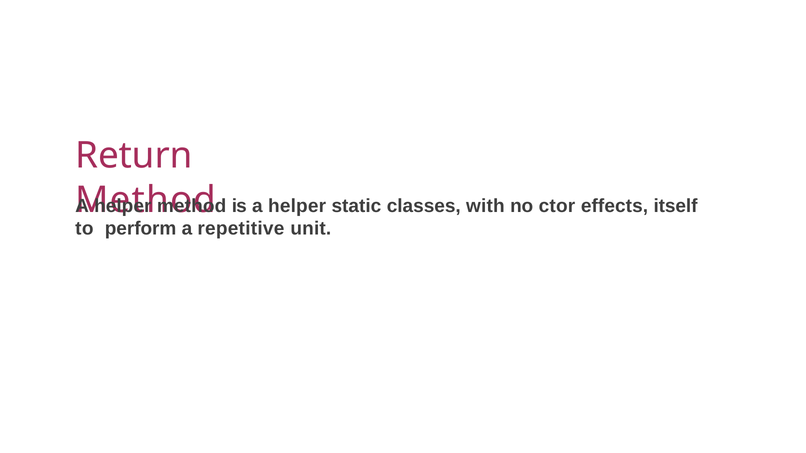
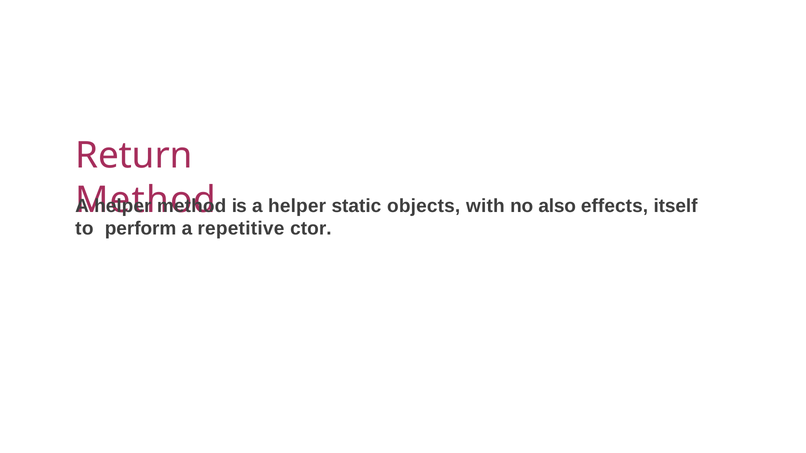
classes: classes -> objects (424, 206)
ctor: ctor -> also (557, 206)
unit: unit -> ctor (311, 229)
